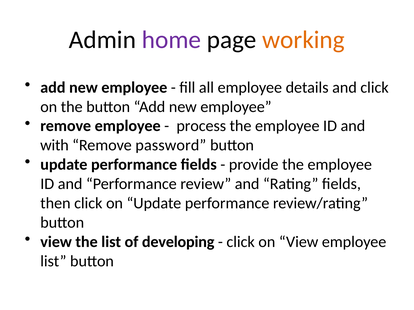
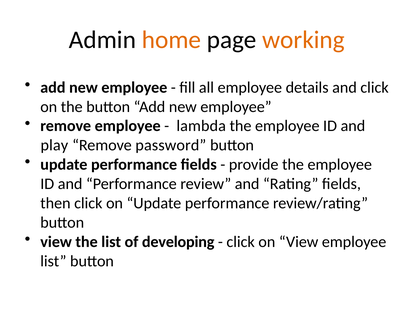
home colour: purple -> orange (171, 40)
process: process -> lambda (201, 126)
with: with -> play (54, 146)
